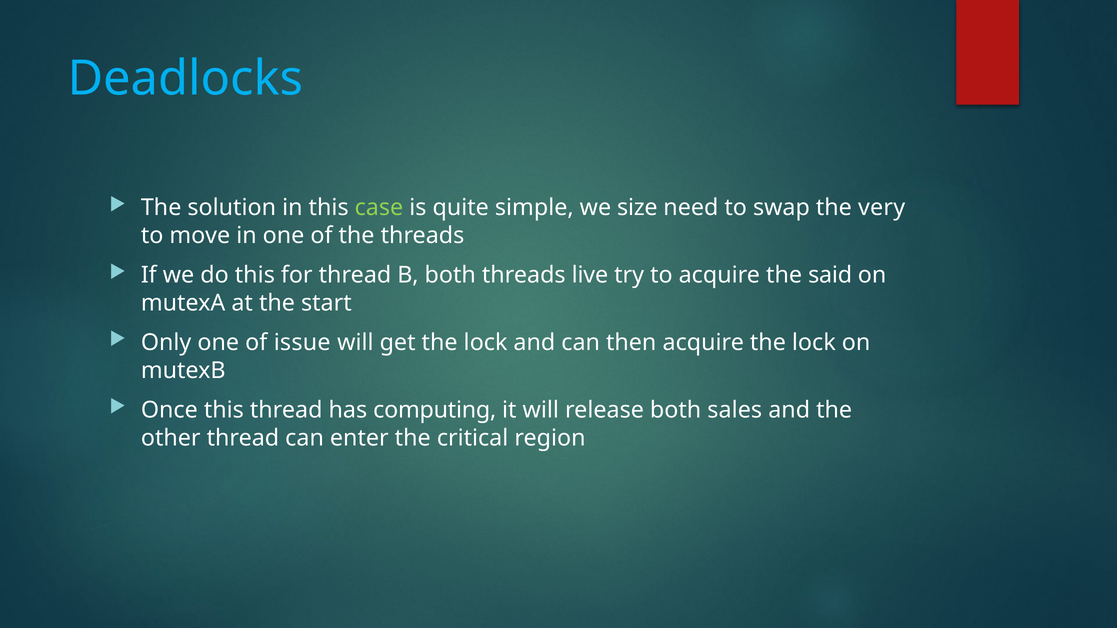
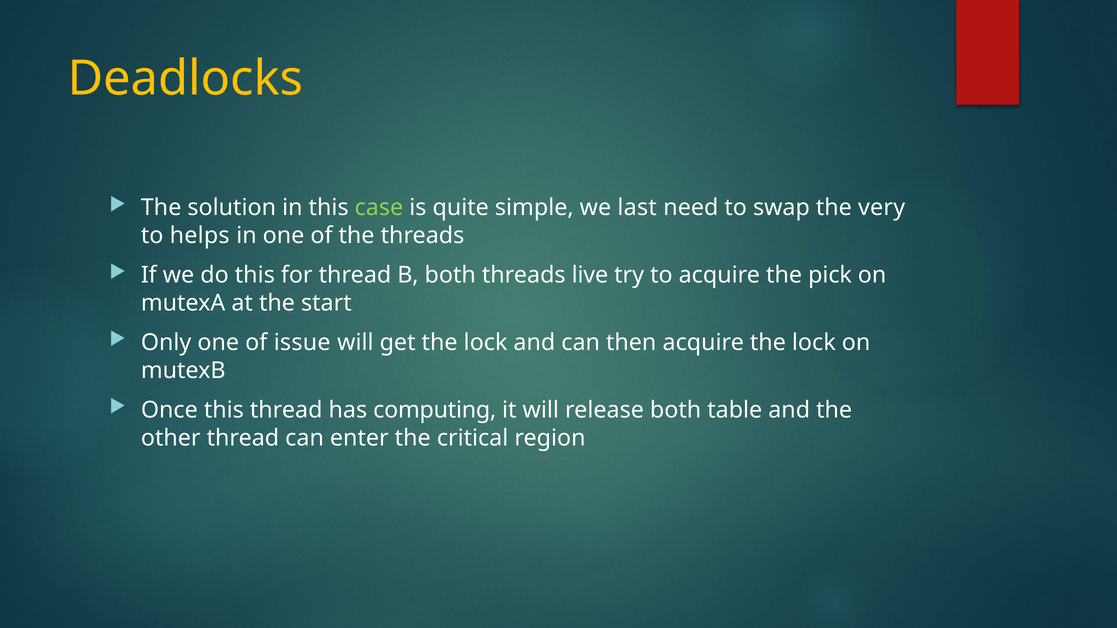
Deadlocks colour: light blue -> yellow (185, 78)
size: size -> last (637, 208)
move: move -> helps (200, 236)
said: said -> pick (830, 275)
sales: sales -> table (735, 410)
